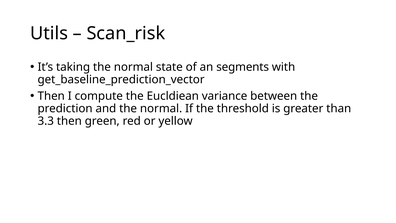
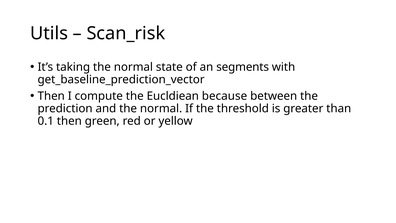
variance: variance -> because (224, 96)
3.3: 3.3 -> 0.1 (46, 121)
